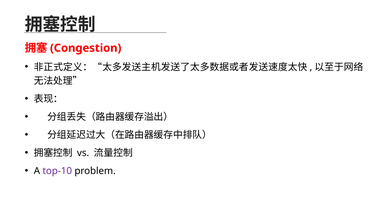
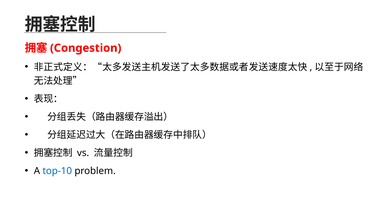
top-10 colour: purple -> blue (57, 171)
